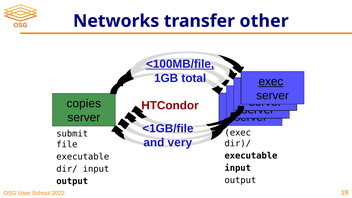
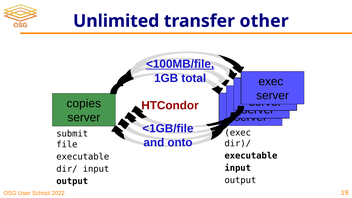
Networks: Networks -> Unlimited (116, 21)
exec underline: present -> none (271, 82)
very: very -> onto (180, 142)
